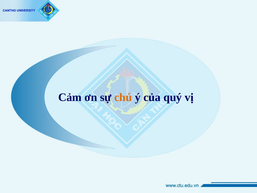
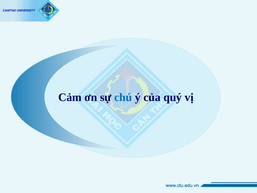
chú colour: orange -> blue (123, 97)
